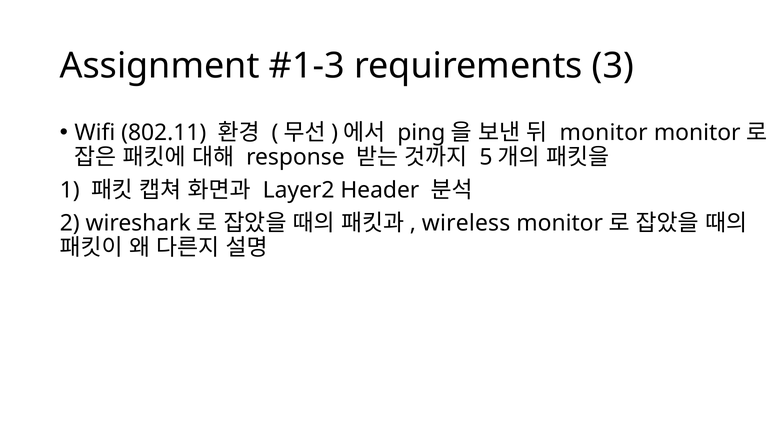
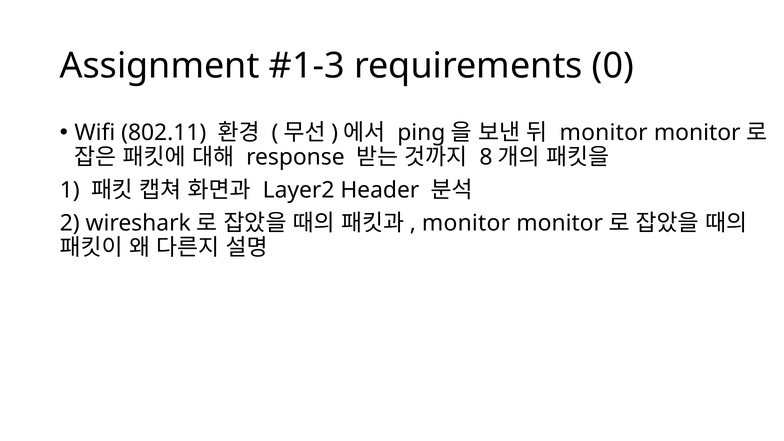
3: 3 -> 0 (613, 66)
5: 5 -> 8 (486, 157)
wireless: wireless -> monitor (466, 223)
